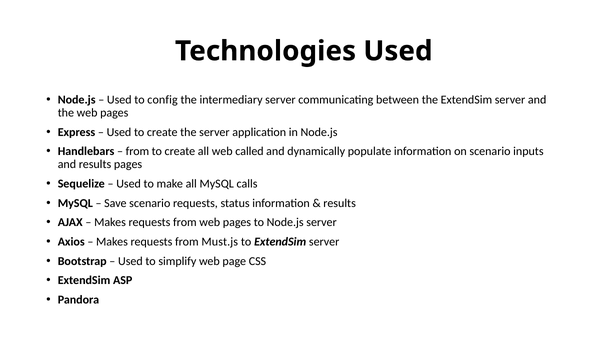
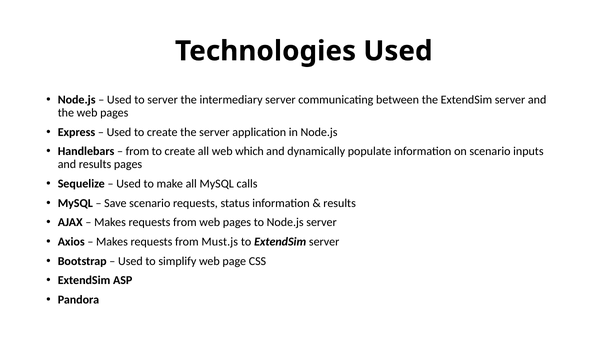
to config: config -> server (163, 100)
called: called -> which (249, 151)
